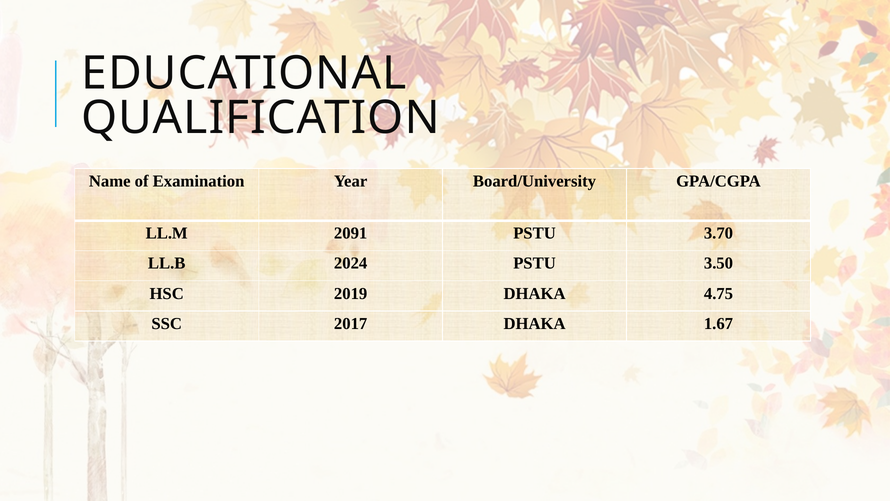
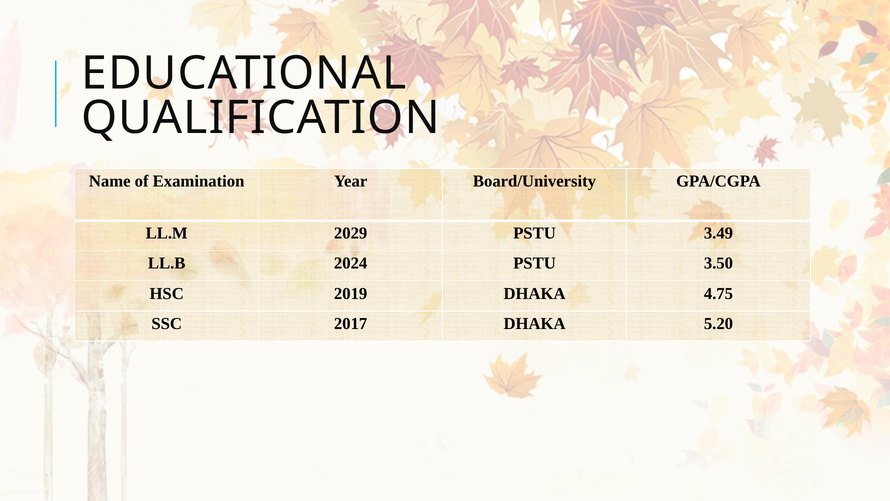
2091: 2091 -> 2029 (351, 233)
3.70: 3.70 -> 3.49 (718, 233)
1.67: 1.67 -> 5.20 (718, 323)
